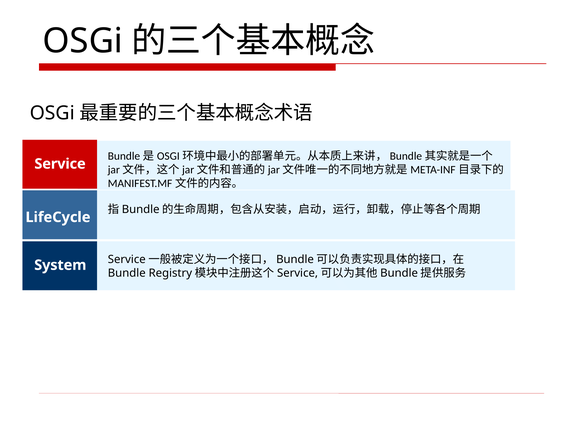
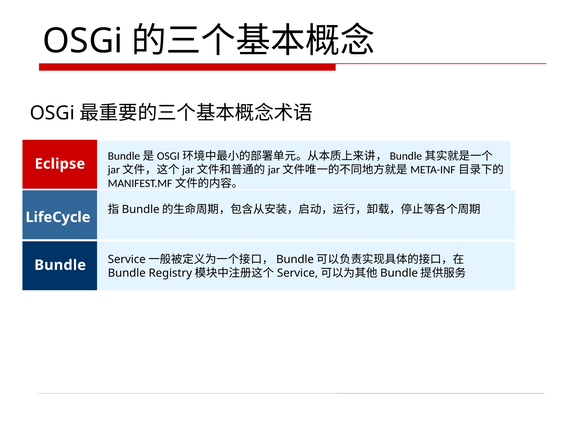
Service: Service -> Eclipse (60, 164)
System: System -> Bundle (60, 265)
